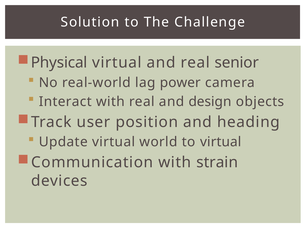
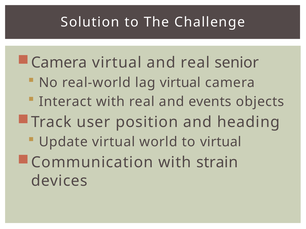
Physical: Physical -> Camera (59, 63)
lag power: power -> virtual (180, 83)
design: design -> events (210, 102)
